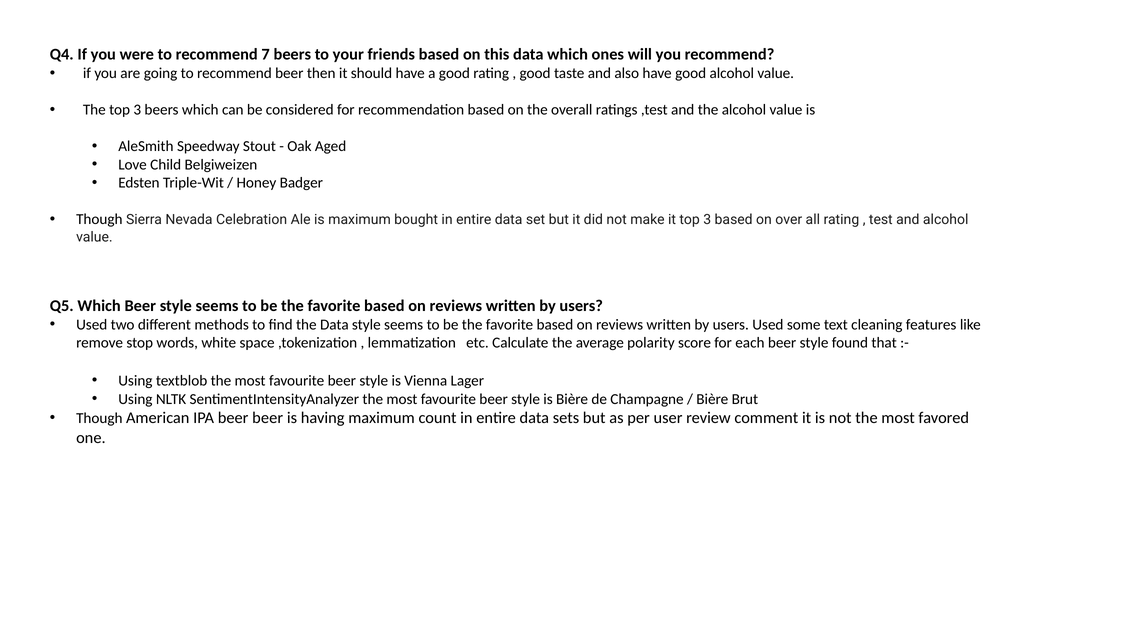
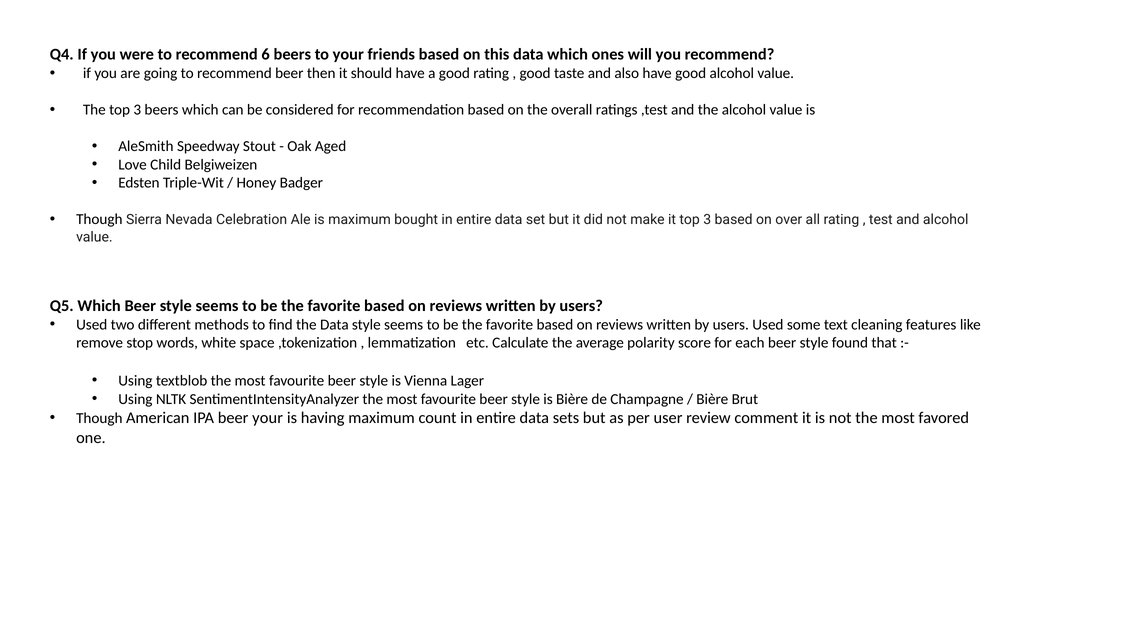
7: 7 -> 6 (266, 55)
beer beer: beer -> your (268, 419)
